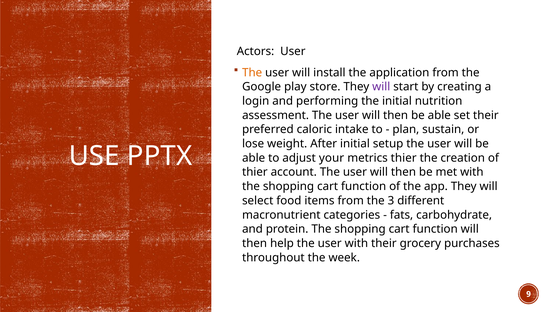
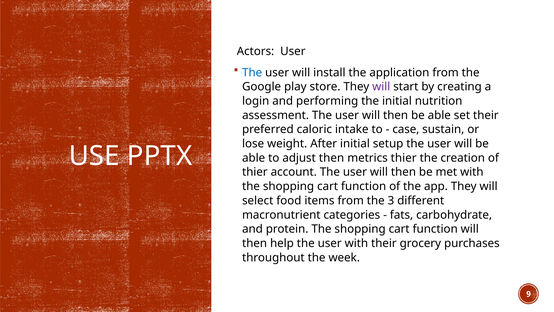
The colour: orange -> blue (252, 72)
plan: plan -> case (406, 129)
adjust your: your -> then (332, 158)
